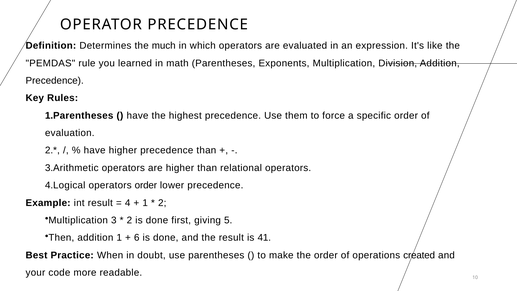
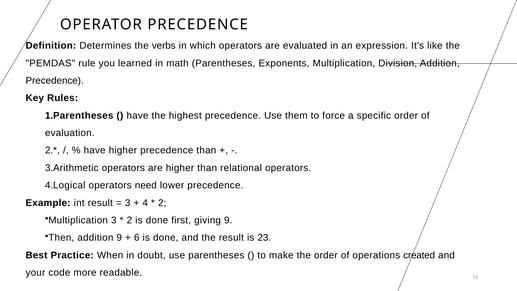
much: much -> verbs (164, 46)
operators order: order -> need (146, 185)
4: 4 -> 3 (128, 203)
1: 1 -> 4 (145, 203)
giving 5: 5 -> 9 (228, 220)
addition 1: 1 -> 9 (119, 238)
41: 41 -> 23 (264, 238)
